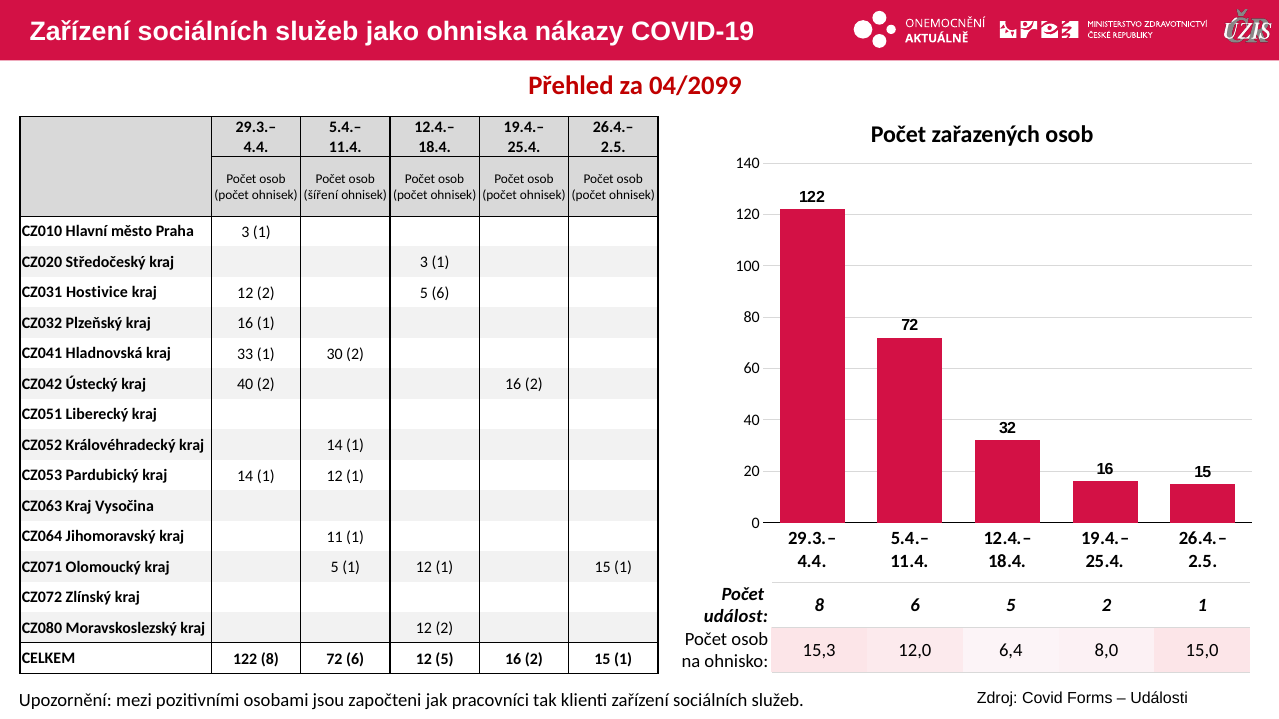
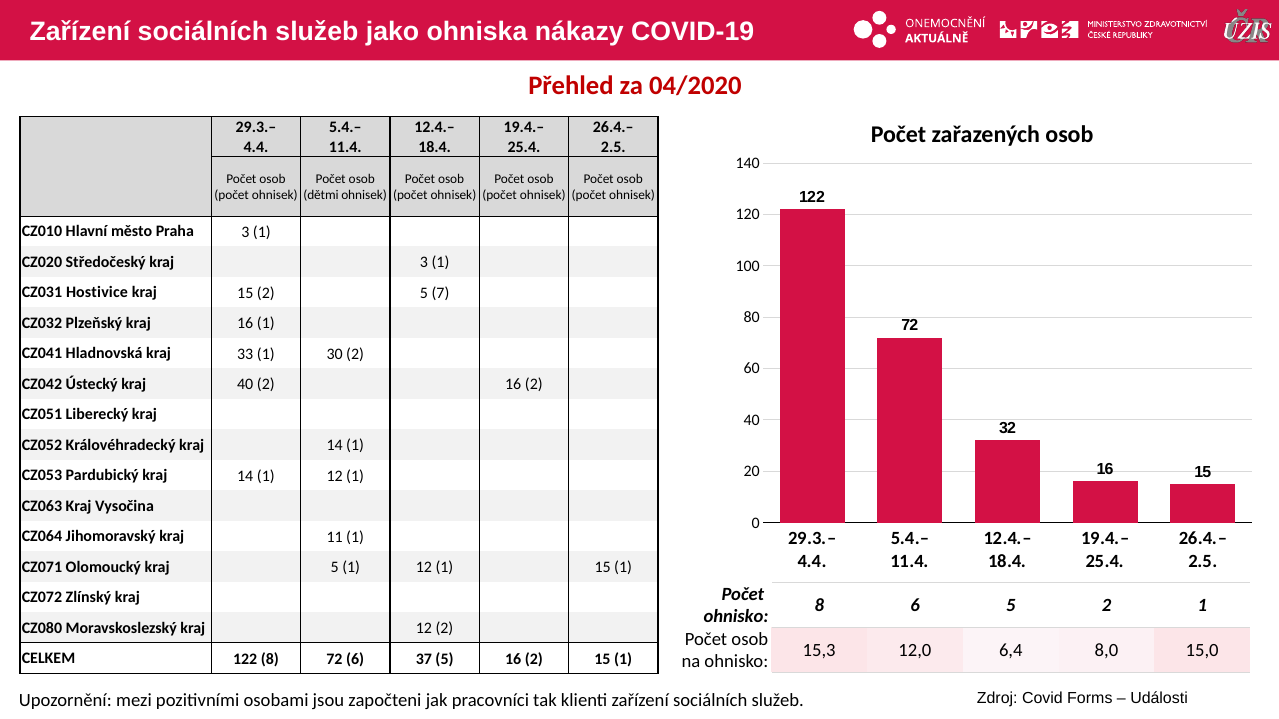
04/2099: 04/2099 -> 04/2020 (695, 86)
šíření: šíření -> dětmi (321, 195)
12: 12 -> 15 (245, 293)
5 6: 6 -> 7 (440, 293)
událost: událost -> ohnisko (736, 617)
6 12: 12 -> 37 (424, 659)
